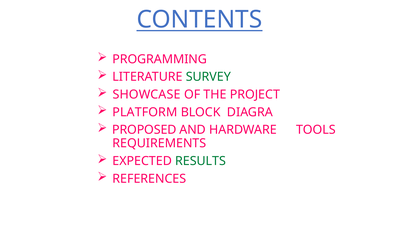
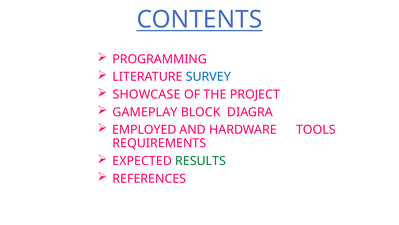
SURVEY colour: green -> blue (208, 77)
PLATFORM: PLATFORM -> GAMEPLAY (145, 112)
PROPOSED: PROPOSED -> EMPLOYED (144, 129)
